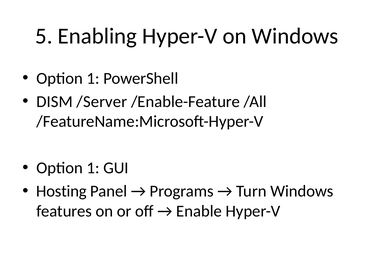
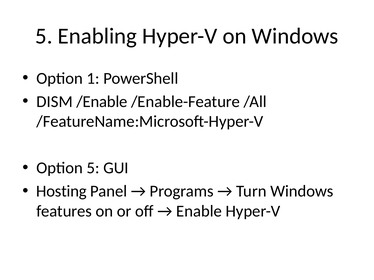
/Server: /Server -> /Enable (102, 102)
1: 1 -> 5 (93, 168)
